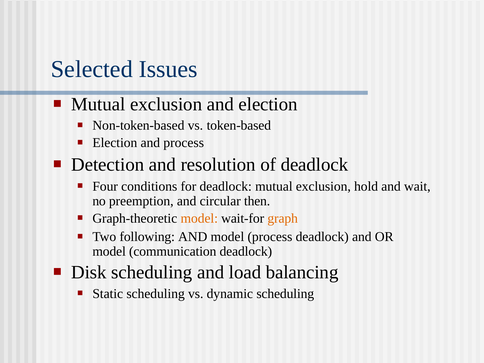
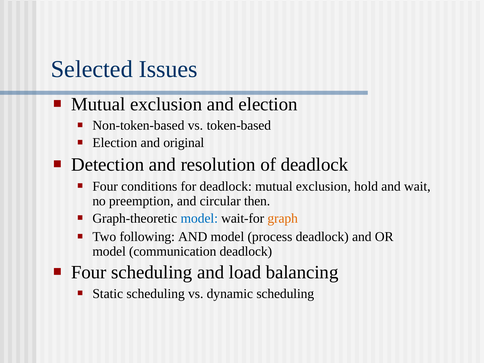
and process: process -> original (184, 143)
model colour: orange -> blue (199, 218)
Disk: Disk -> Four (89, 272)
